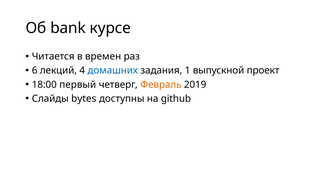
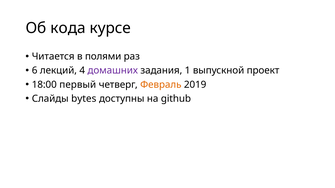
bank: bank -> кода (68, 28)
времен: времен -> полями (103, 57)
домашних colour: blue -> purple (113, 71)
